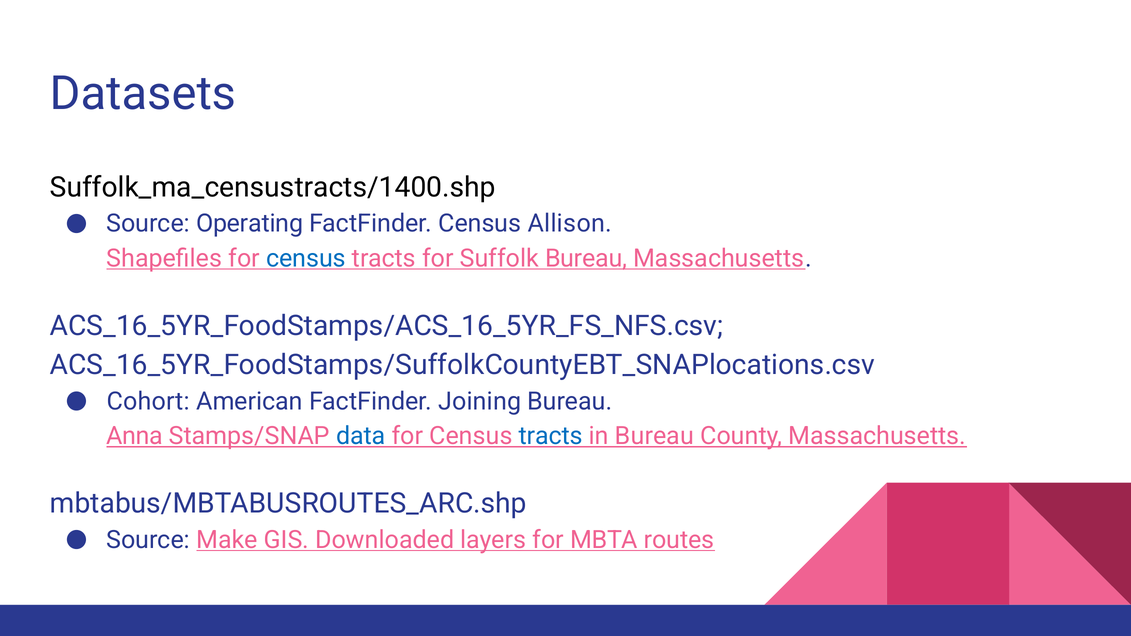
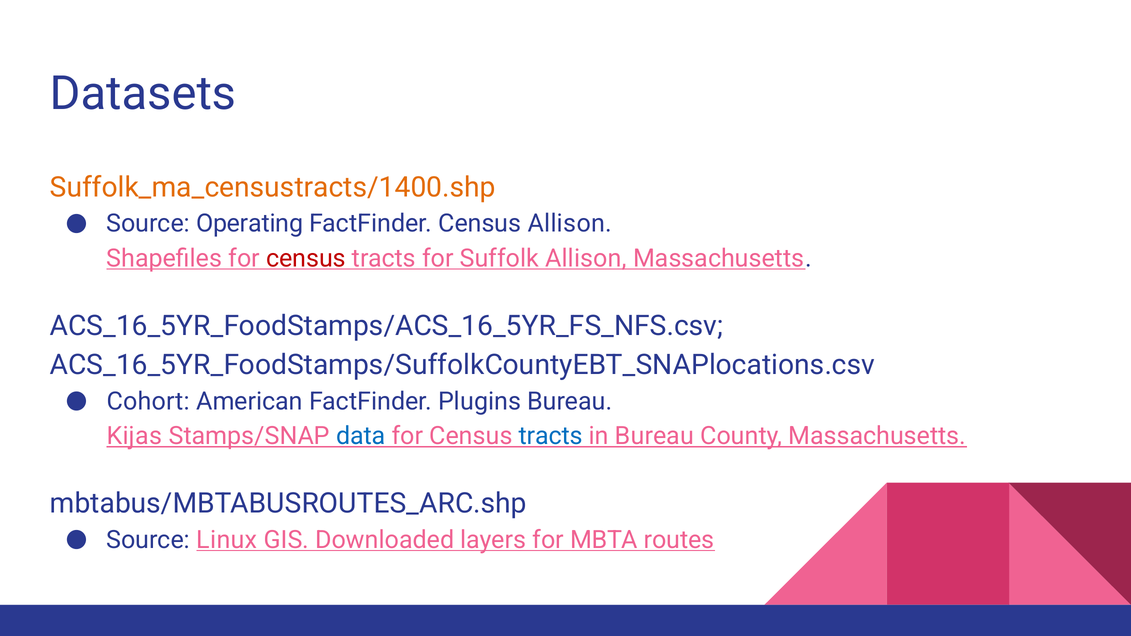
Suffolk_ma_censustracts/1400.shp colour: black -> orange (273, 187)
census colour: blue -> red (306, 258)
Suffolk Bureau: Bureau -> Allison (586, 258)
Joining: Joining -> Plugins (480, 401)
Anna: Anna -> Kijas (134, 436)
Make: Make -> Linux (227, 540)
